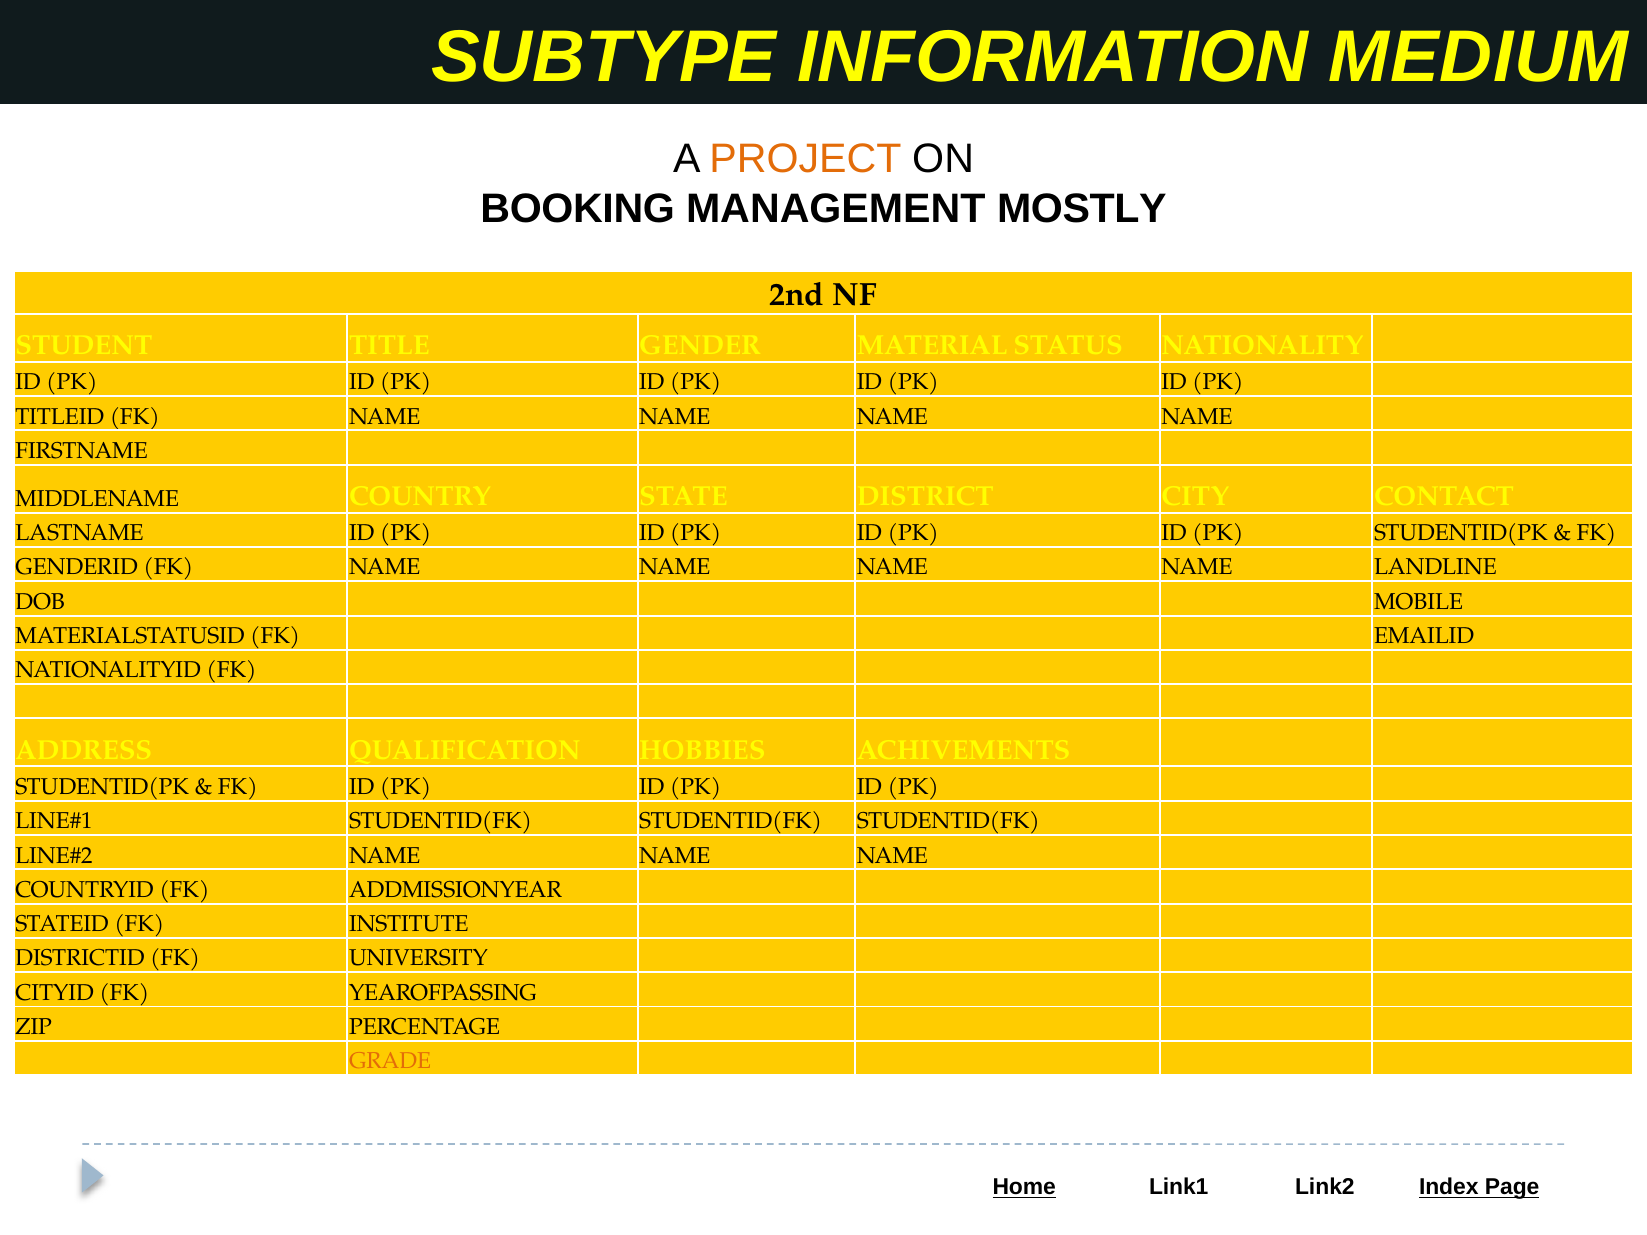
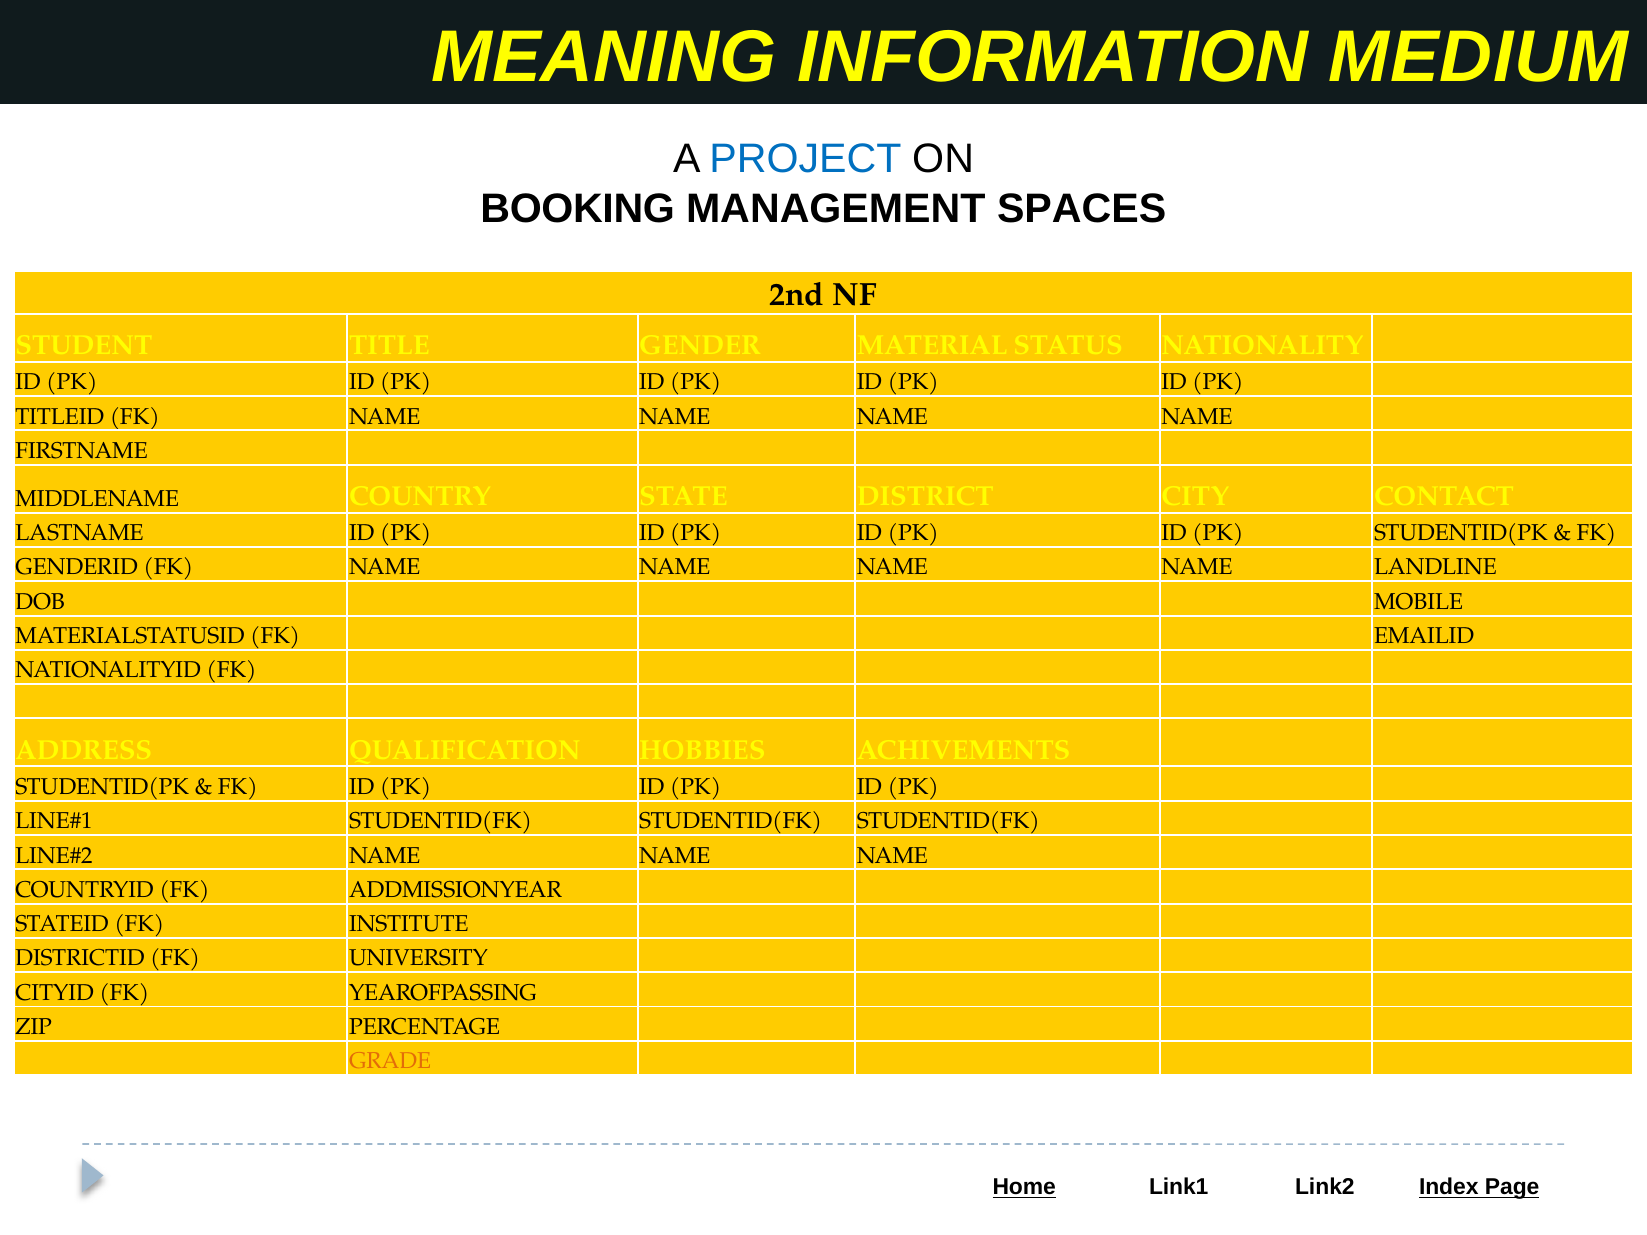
SUBTYPE: SUBTYPE -> MEANING (604, 57)
PROJECT colour: orange -> blue (805, 159)
MOSTLY: MOSTLY -> SPACES (1082, 209)
